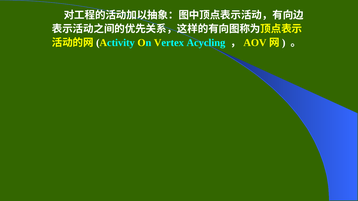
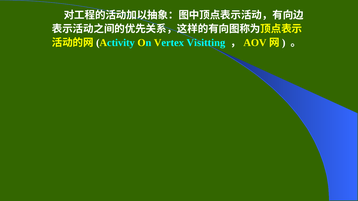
Acycling: Acycling -> Visitting (206, 43)
